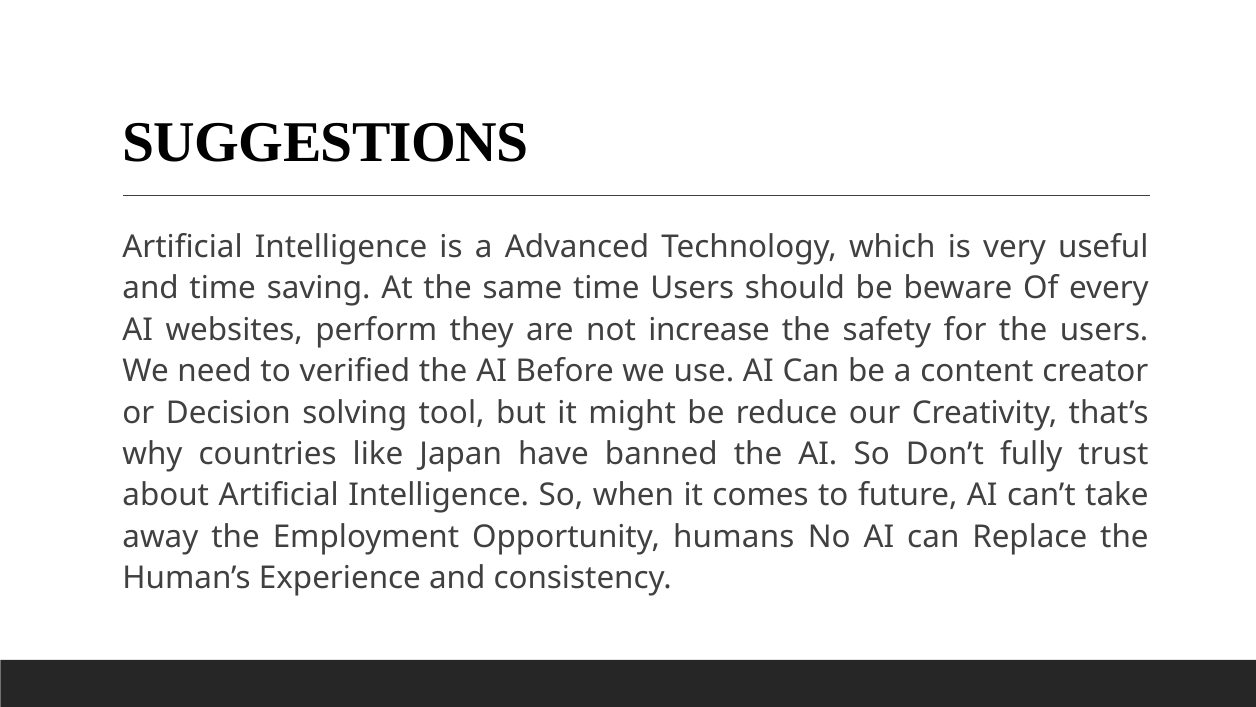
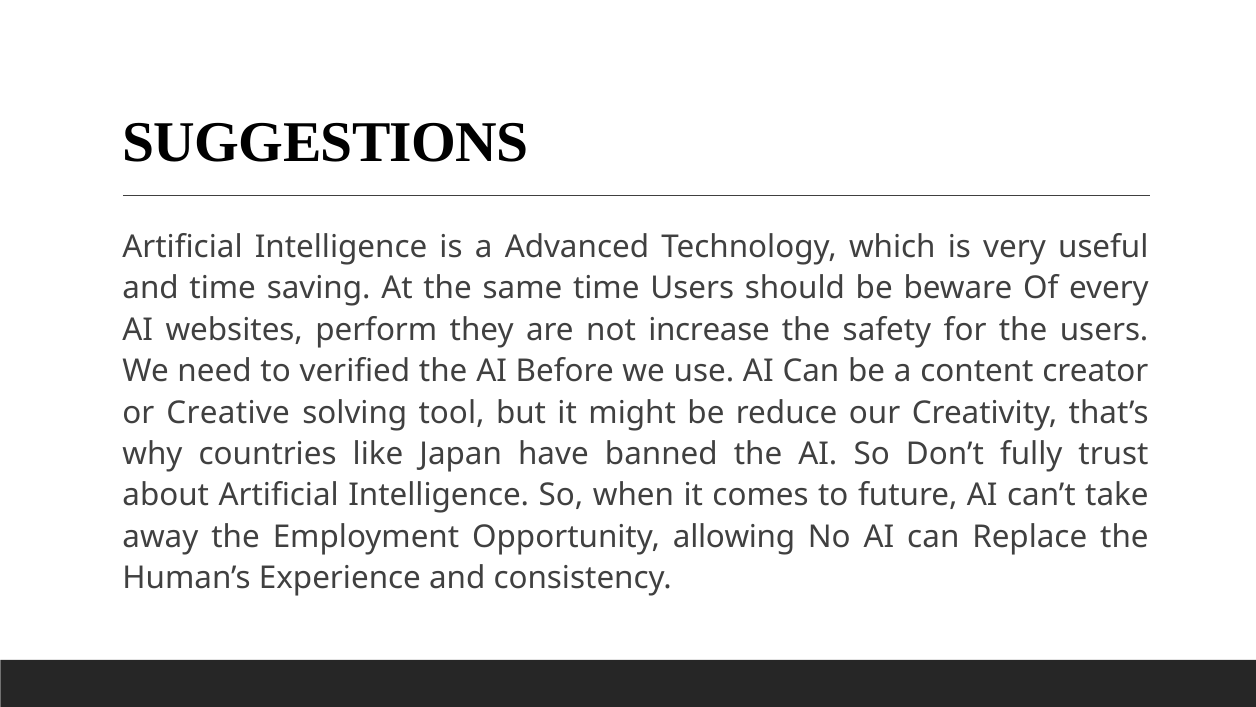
Decision: Decision -> Creative (228, 412)
humans: humans -> allowing (734, 537)
